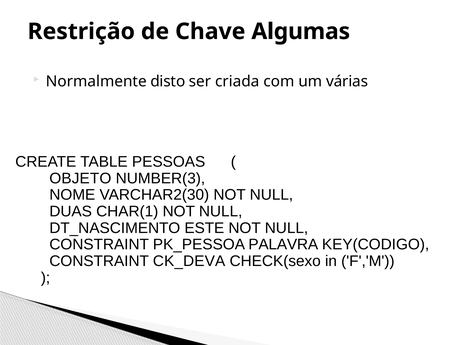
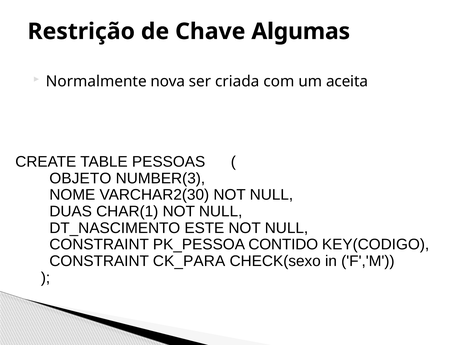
disto: disto -> nova (168, 81)
várias: várias -> aceita (347, 81)
PALAVRA: PALAVRA -> CONTIDO (283, 245)
CK_DEVA: CK_DEVA -> CK_PARA (189, 261)
